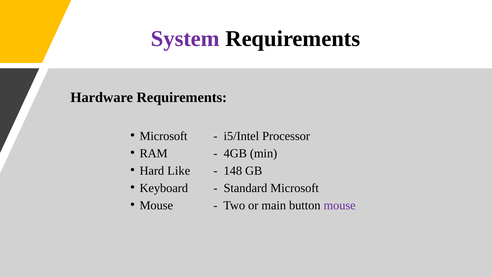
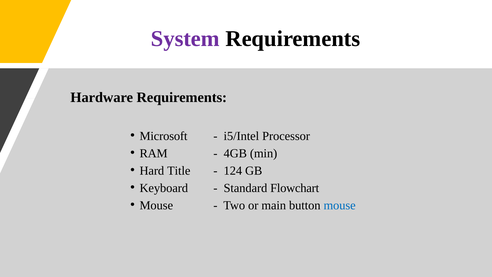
Like: Like -> Title (179, 170)
148: 148 -> 124 (233, 170)
Standard Microsoft: Microsoft -> Flowchart (295, 188)
mouse colour: purple -> blue (340, 205)
